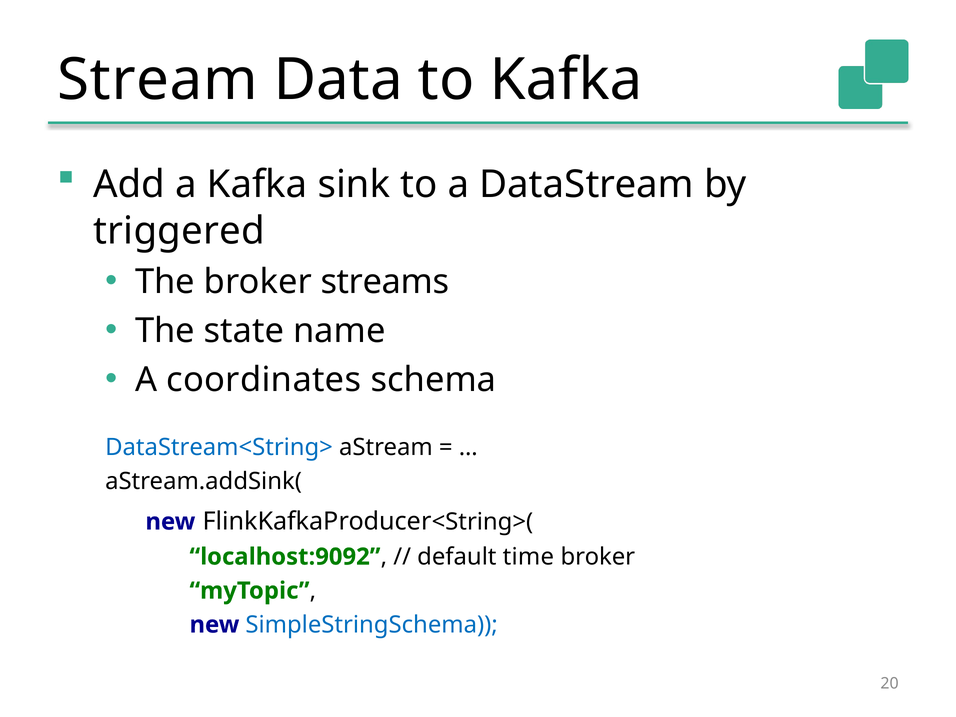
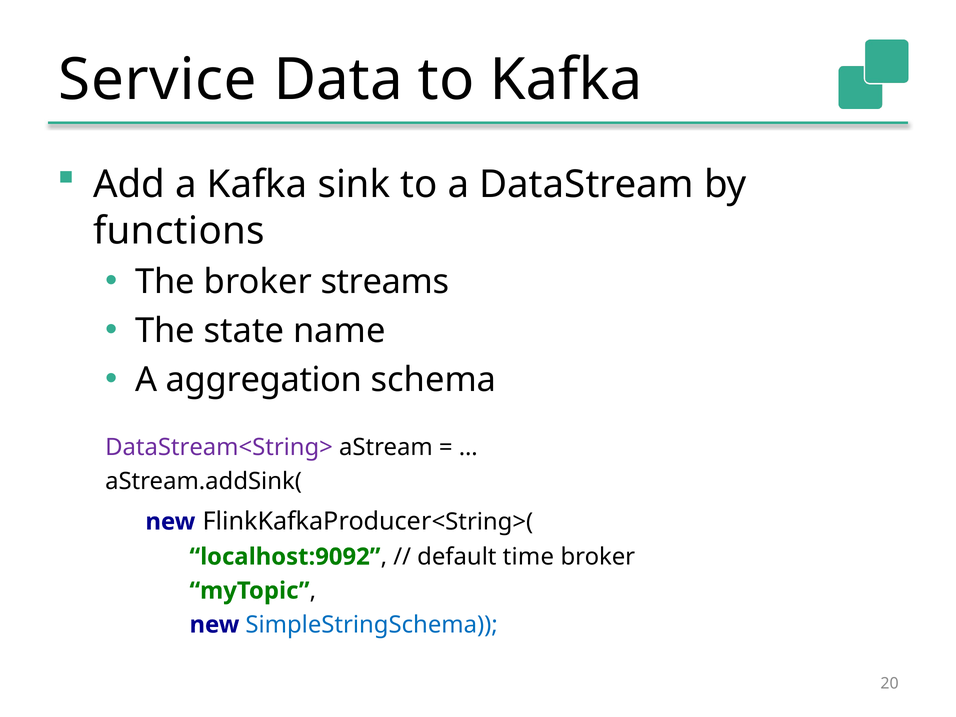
Stream: Stream -> Service (158, 80)
triggered: triggered -> functions (179, 231)
coordinates: coordinates -> aggregation (264, 380)
DataStream<String> colour: blue -> purple (219, 447)
